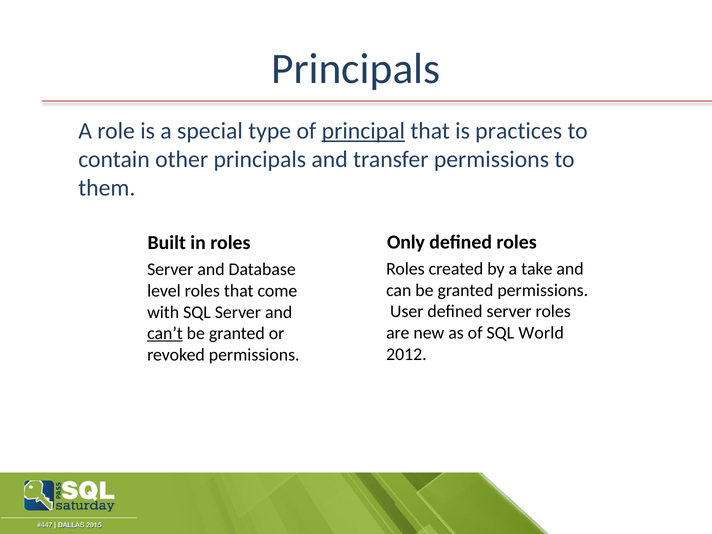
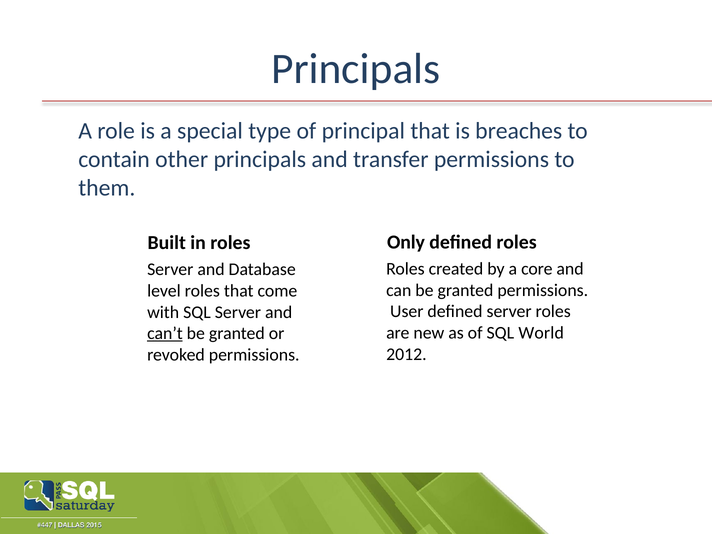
principal underline: present -> none (363, 131)
practices: practices -> breaches (519, 131)
take: take -> core (537, 269)
